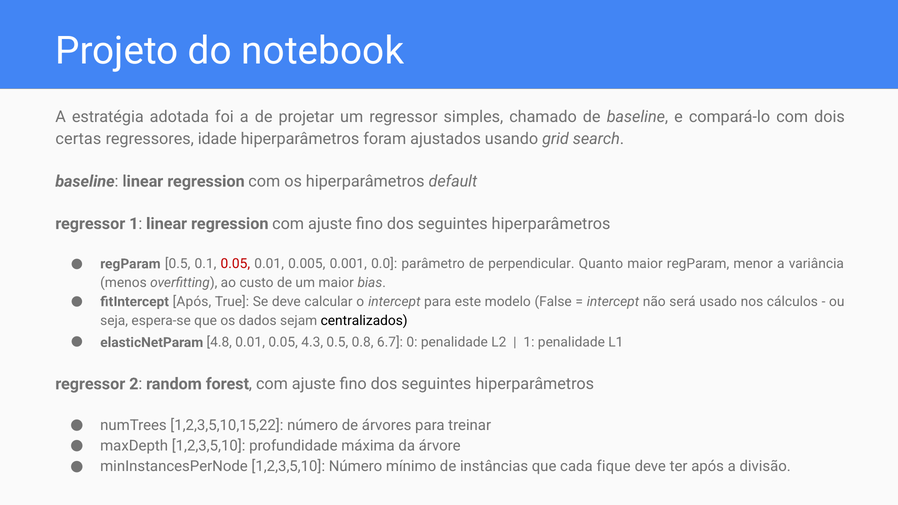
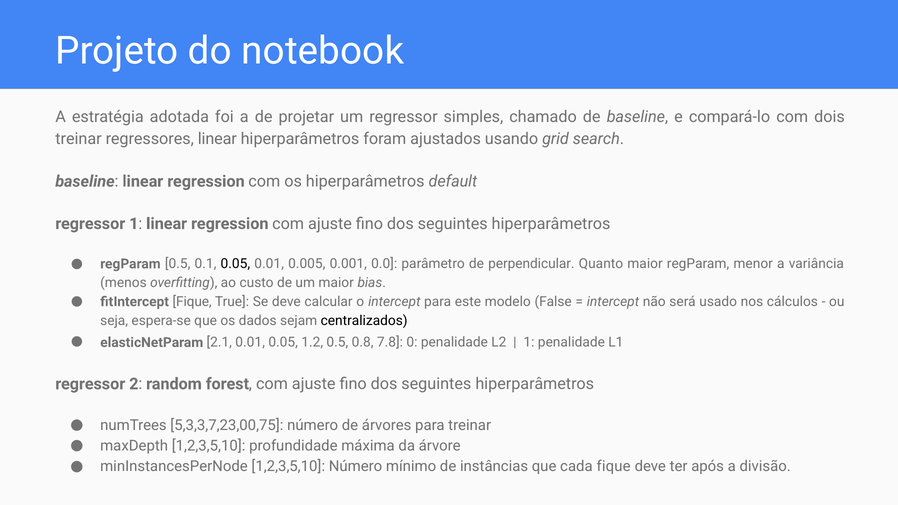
certas: certas -> treinar (78, 139)
regressores idade: idade -> linear (217, 139)
0.05 colour: red -> black (235, 264)
fitIntercept Após: Após -> Fique (192, 302)
4.8: 4.8 -> 2.1 (219, 343)
4.3: 4.3 -> 1.2 (312, 343)
6.7: 6.7 -> 7.8 (390, 343)
1,2,3,5,10,15,22: 1,2,3,5,10,15,22 -> 5,3,3,7,23,00,75 (227, 425)
